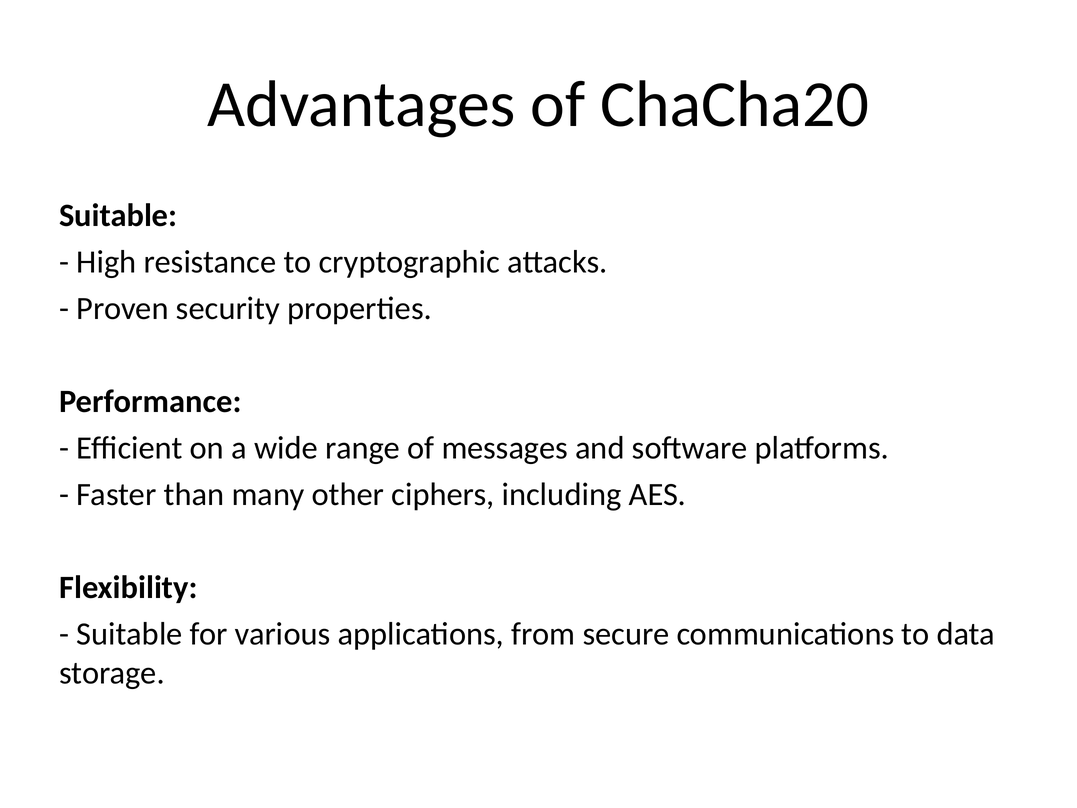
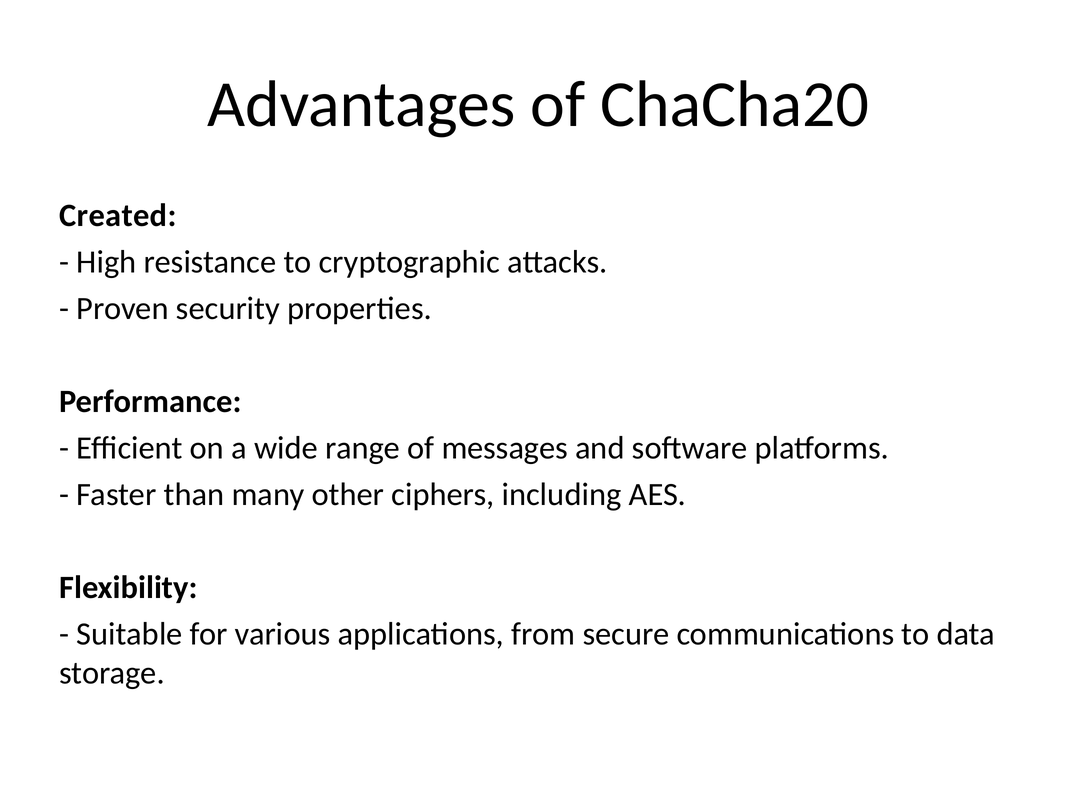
Suitable: Suitable -> Created (118, 216)
